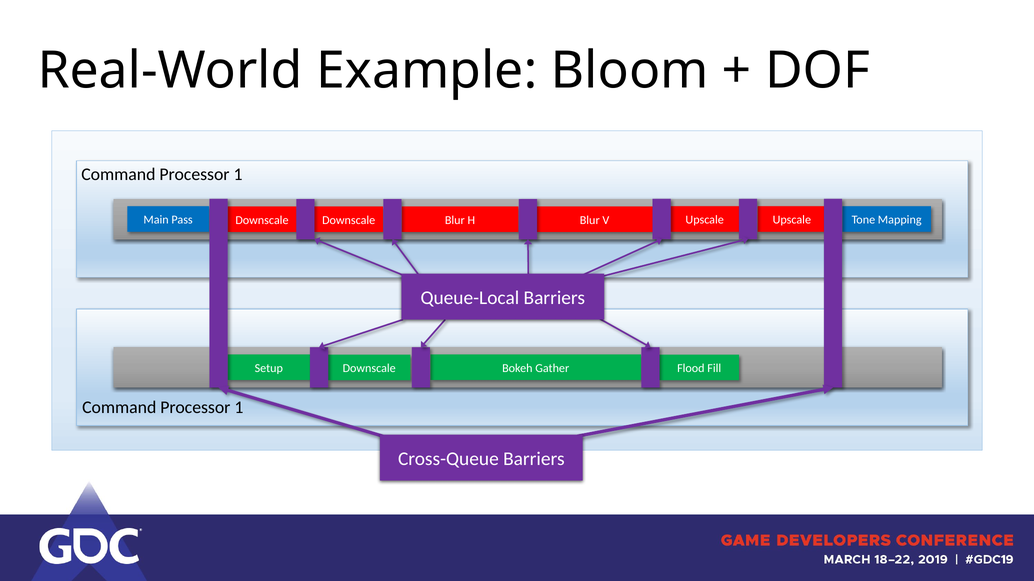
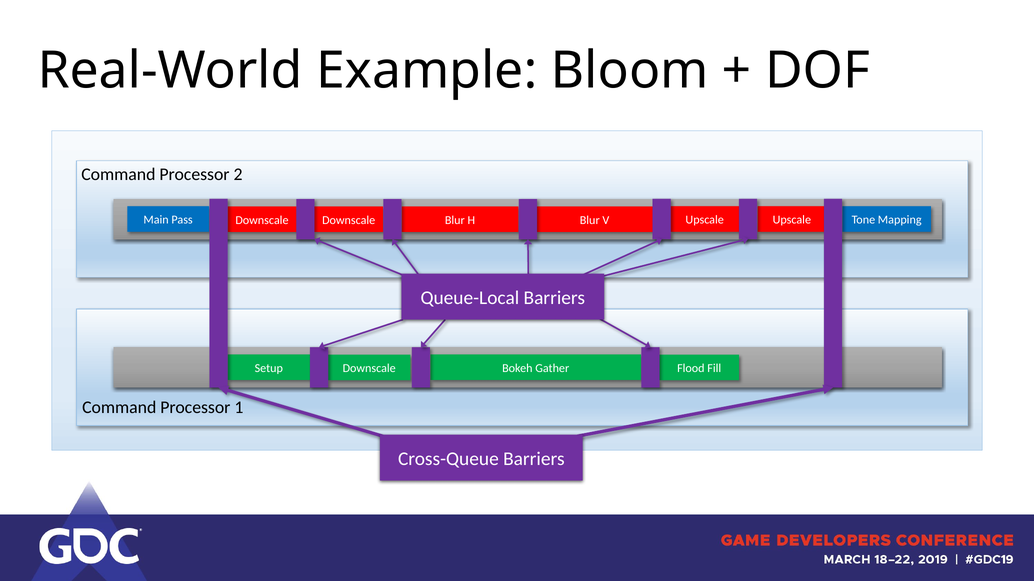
1: 1 -> 2 (238, 175)
